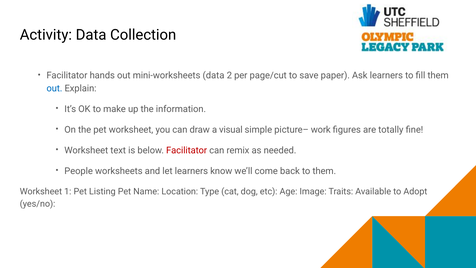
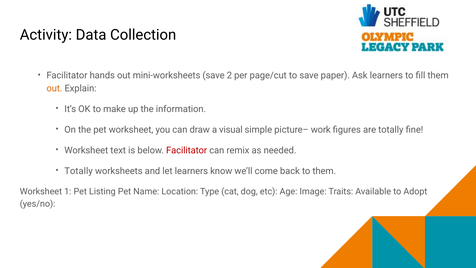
mini-worksheets data: data -> save (214, 75)
out colour: blue -> orange (54, 88)
People: People -> Totally (79, 171)
